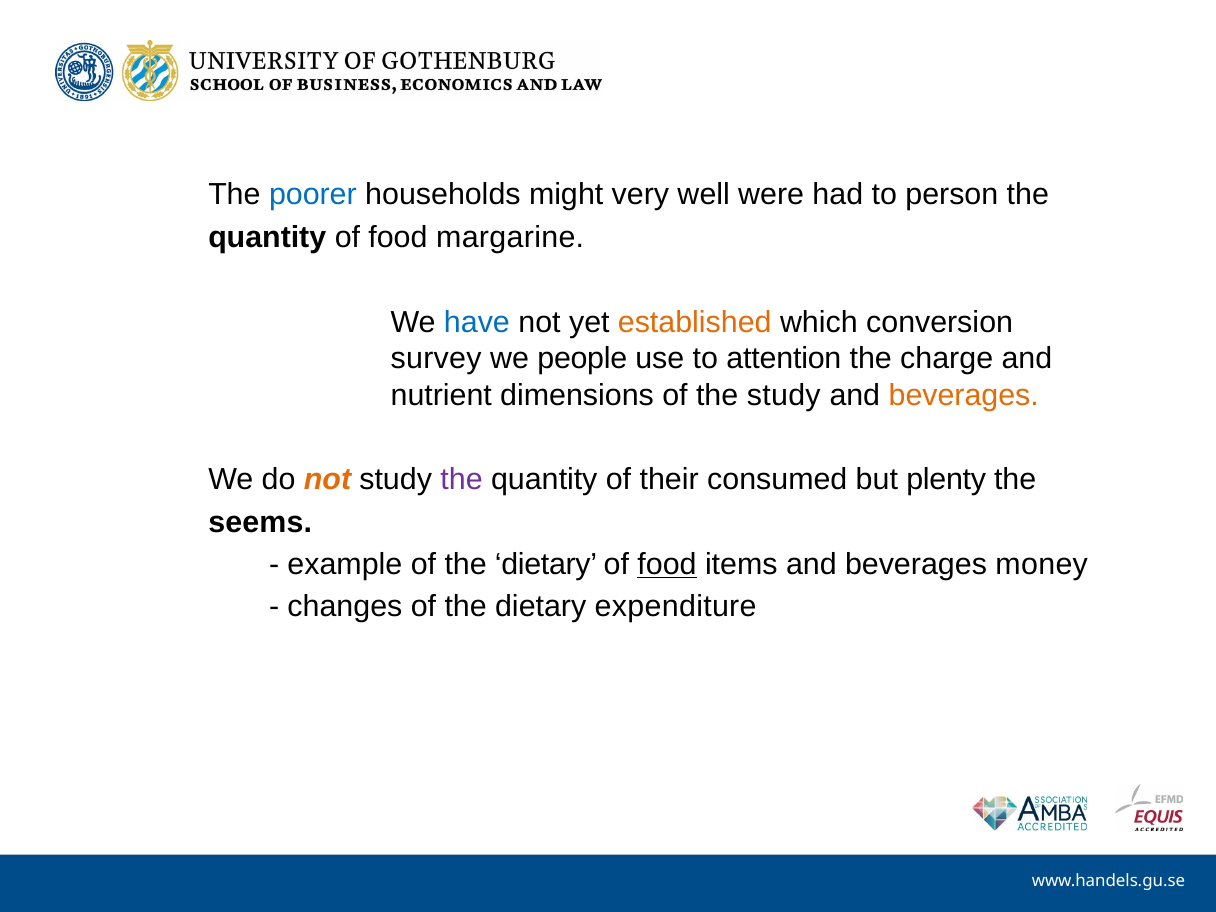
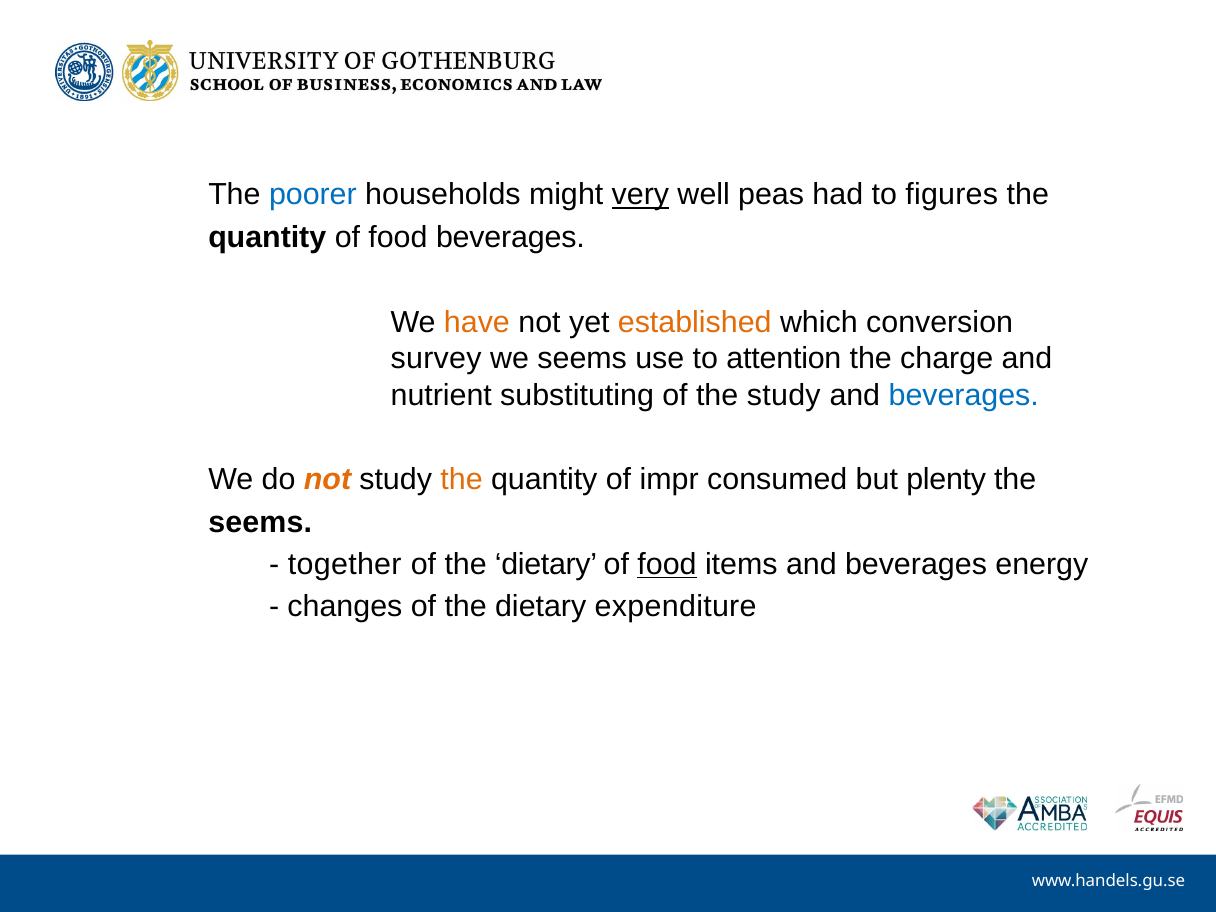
very underline: none -> present (640, 195)
were: were -> peas (771, 195)
person: person -> figures (952, 195)
food margarine: margarine -> beverages (510, 237)
have colour: blue -> orange (477, 322)
we people: people -> seems (582, 359)
dimensions: dimensions -> substituting (577, 395)
beverages colour: orange -> blue (964, 395)
the colour: purple -> orange (462, 480)
their: their -> impr (669, 480)
example: example -> together (345, 565)
money: money -> energy (1042, 565)
